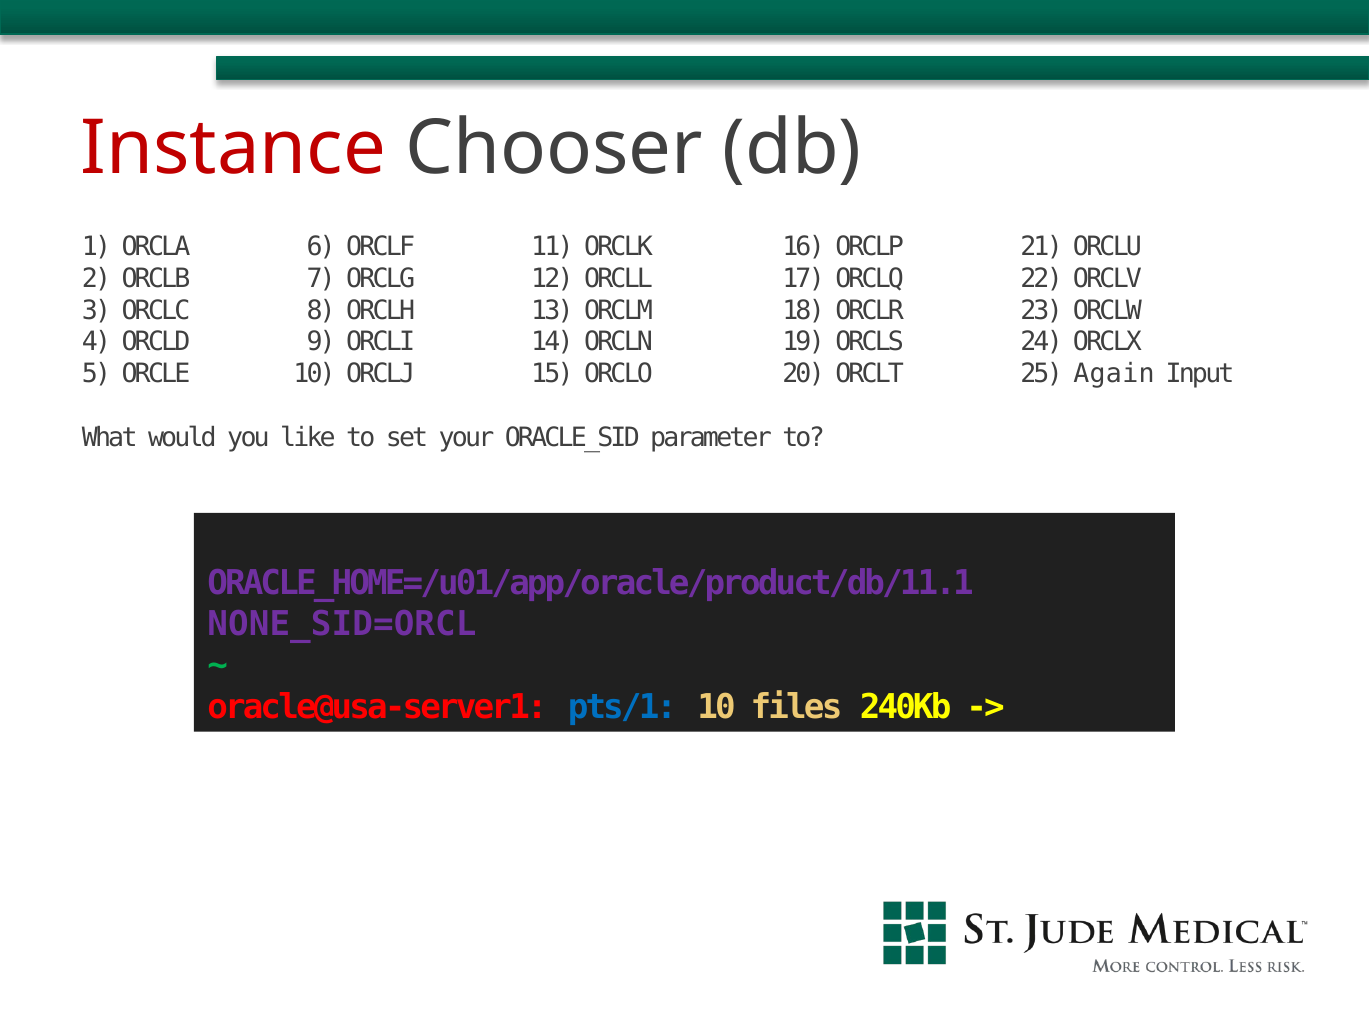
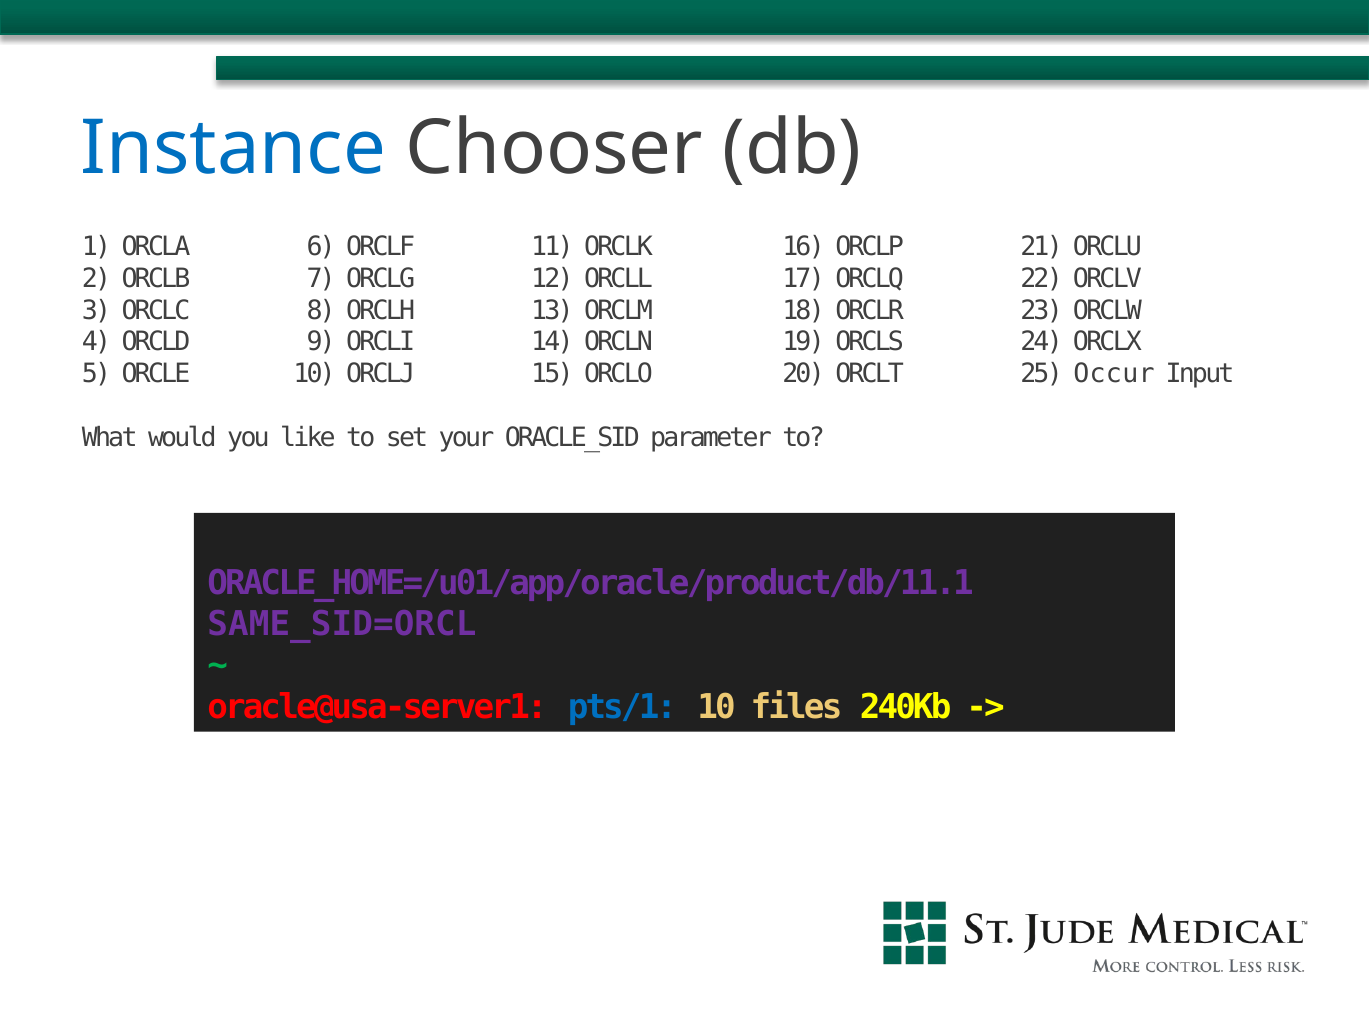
Instance colour: red -> blue (233, 149)
Again: Again -> Occur (1114, 374)
NONE_SID=ORCL: NONE_SID=ORCL -> SAME_SID=ORCL (342, 625)
